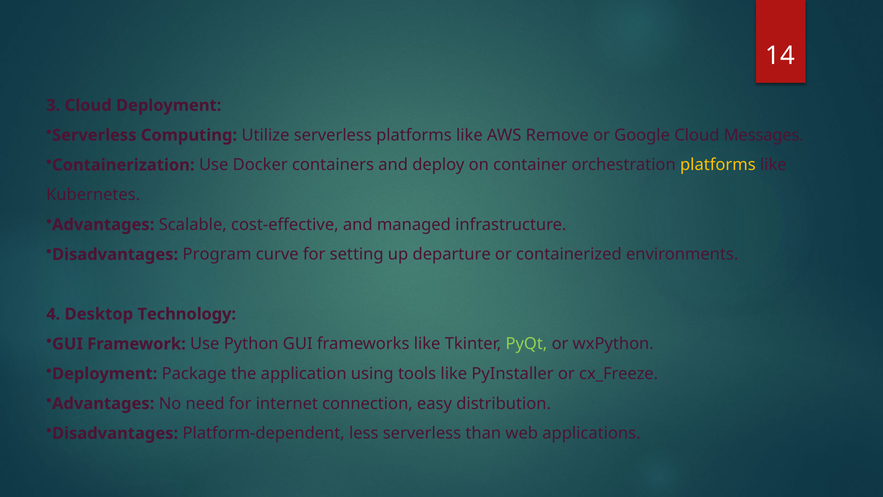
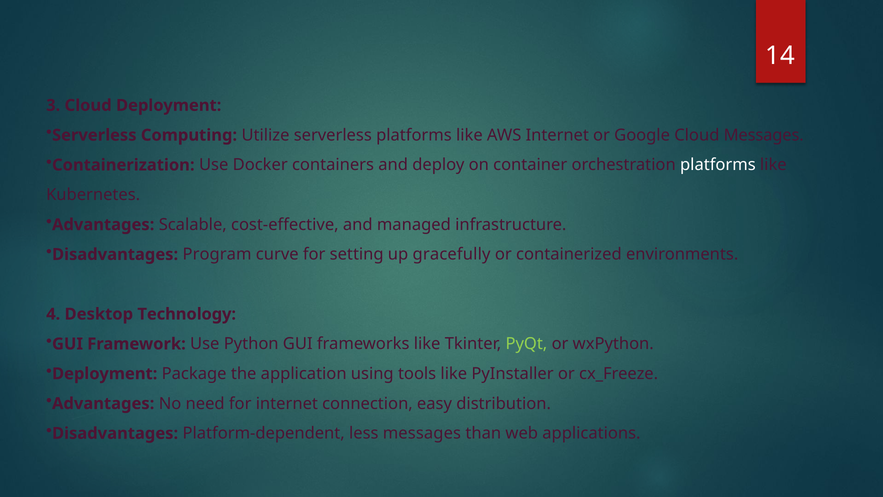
AWS Remove: Remove -> Internet (557, 135)
platforms colour: yellow -> white (718, 165)
departure: departure -> gracefully (452, 254)
less serverless: serverless -> messages (422, 433)
